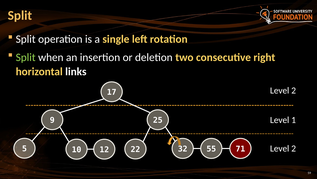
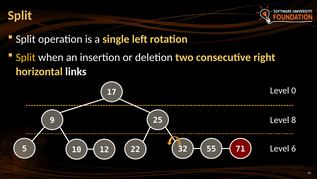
Split colour: light green -> yellow (26, 57)
2: 2 -> 0 (294, 90)
1: 1 -> 8 (294, 120)
2: 2 -> 6 (294, 148)
